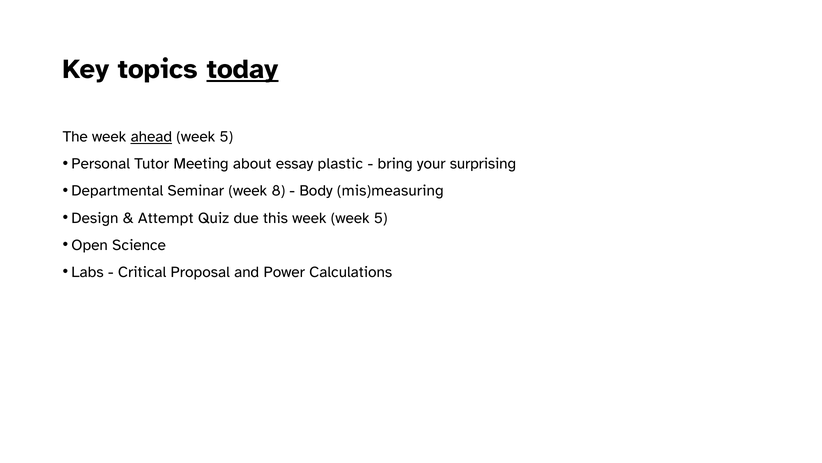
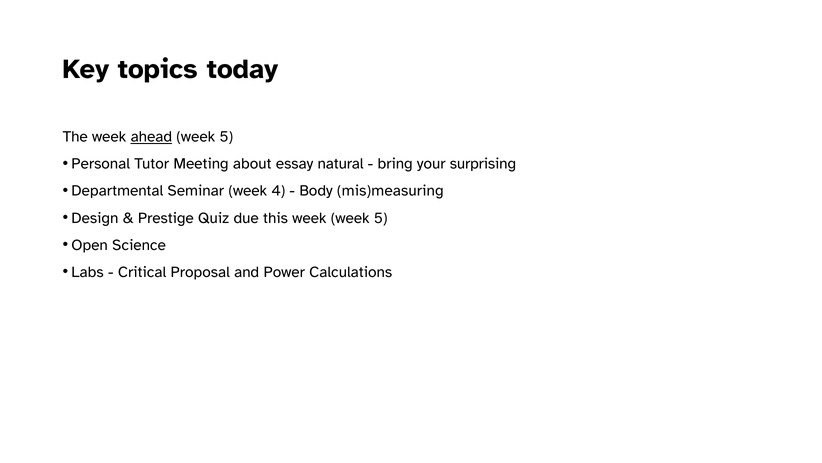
today underline: present -> none (243, 69)
plastic: plastic -> natural (341, 164)
8: 8 -> 4 (278, 191)
Attempt: Attempt -> Prestige (166, 218)
